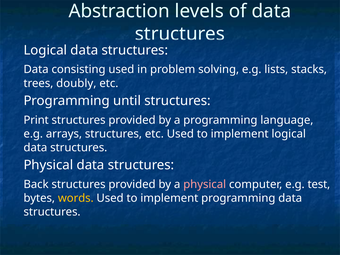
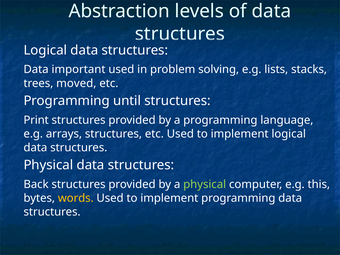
consisting: consisting -> important (79, 69)
doubly: doubly -> moved (76, 83)
physical colour: pink -> light green (205, 184)
test: test -> this (319, 184)
